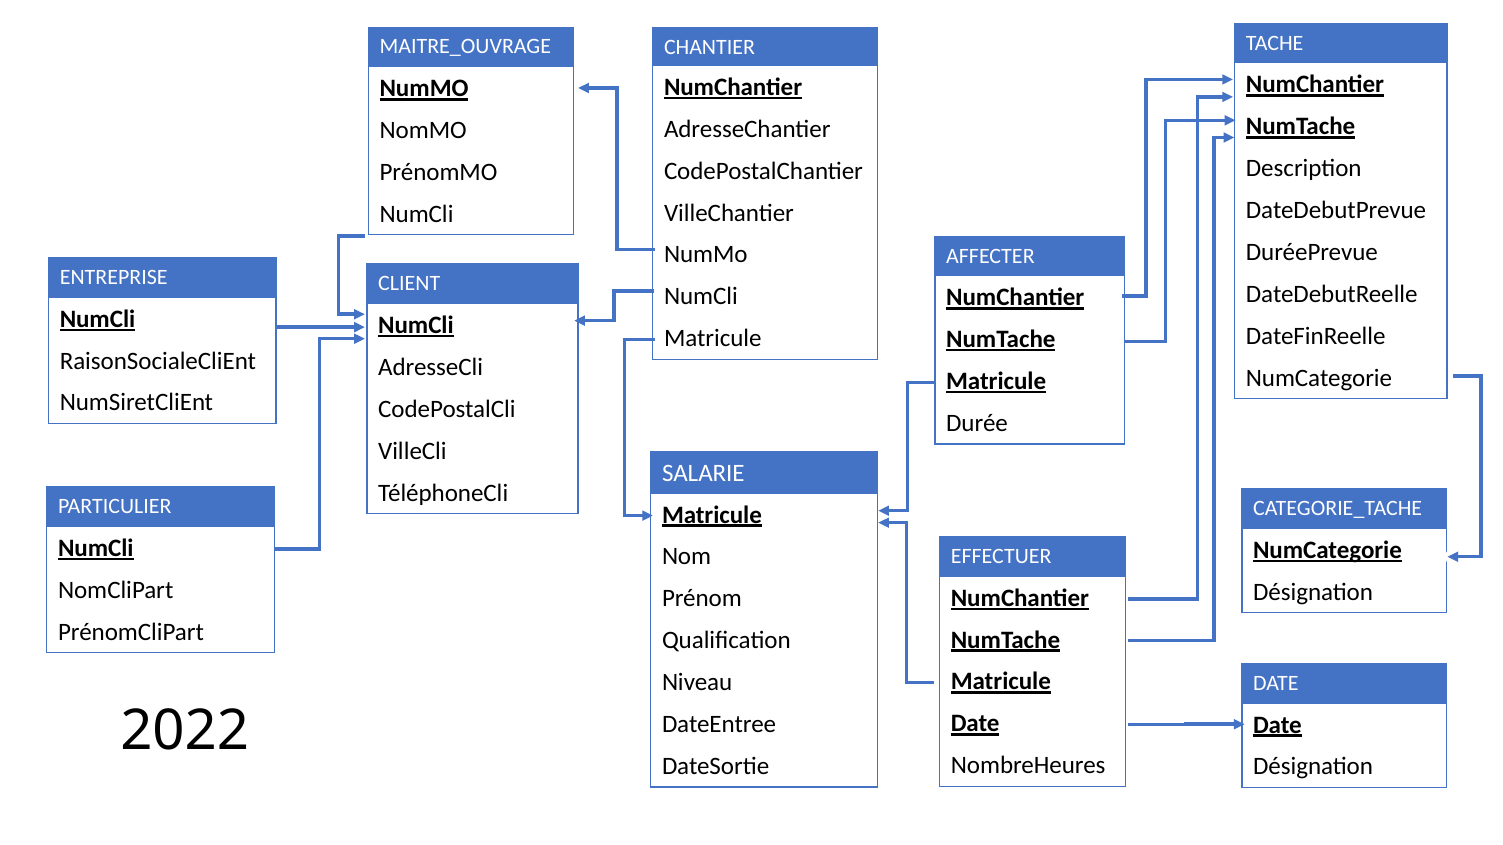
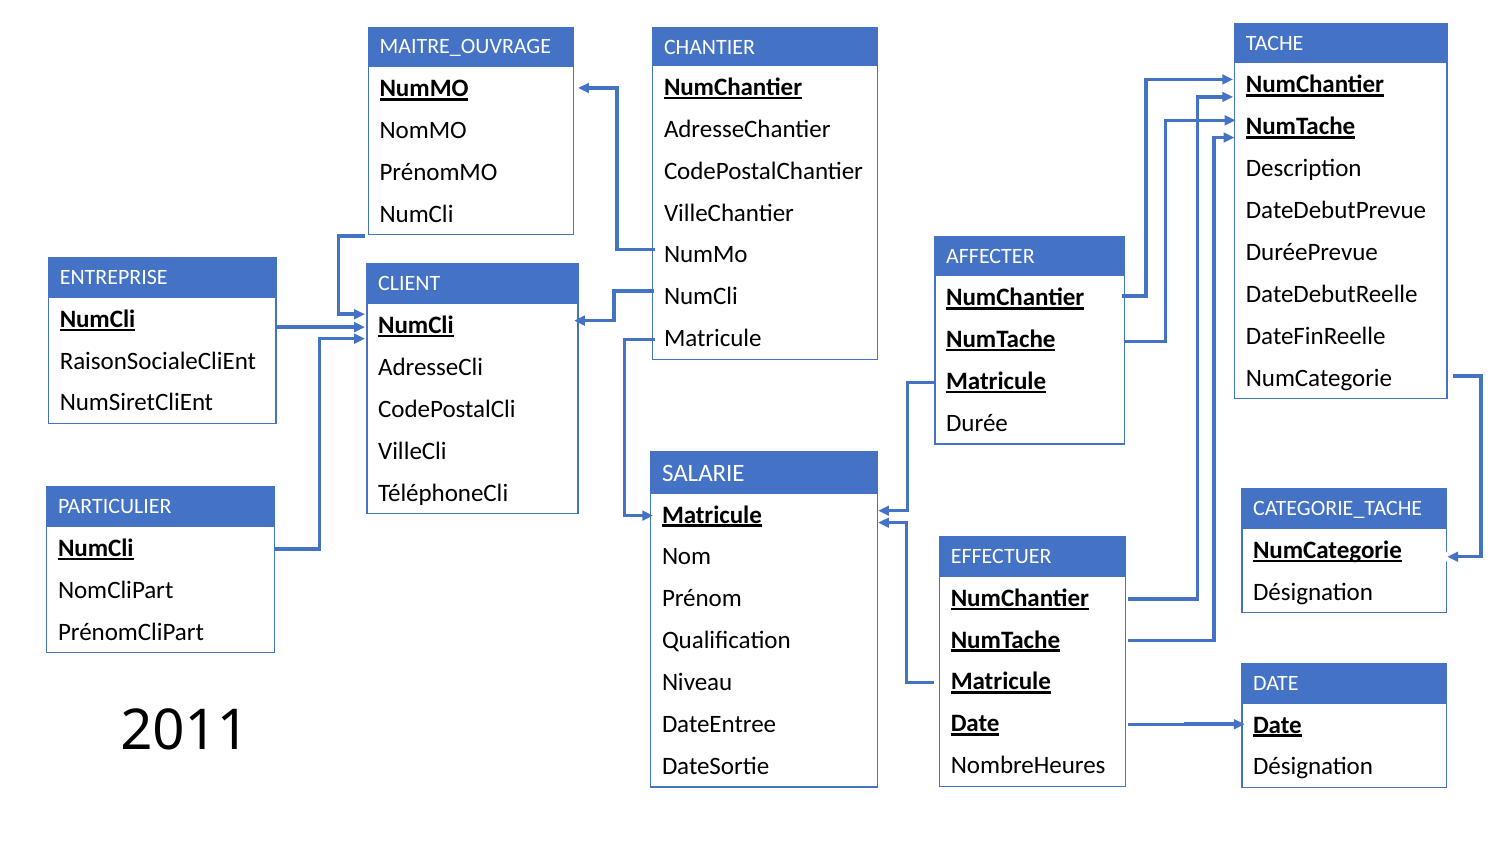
2022: 2022 -> 2011 (185, 732)
